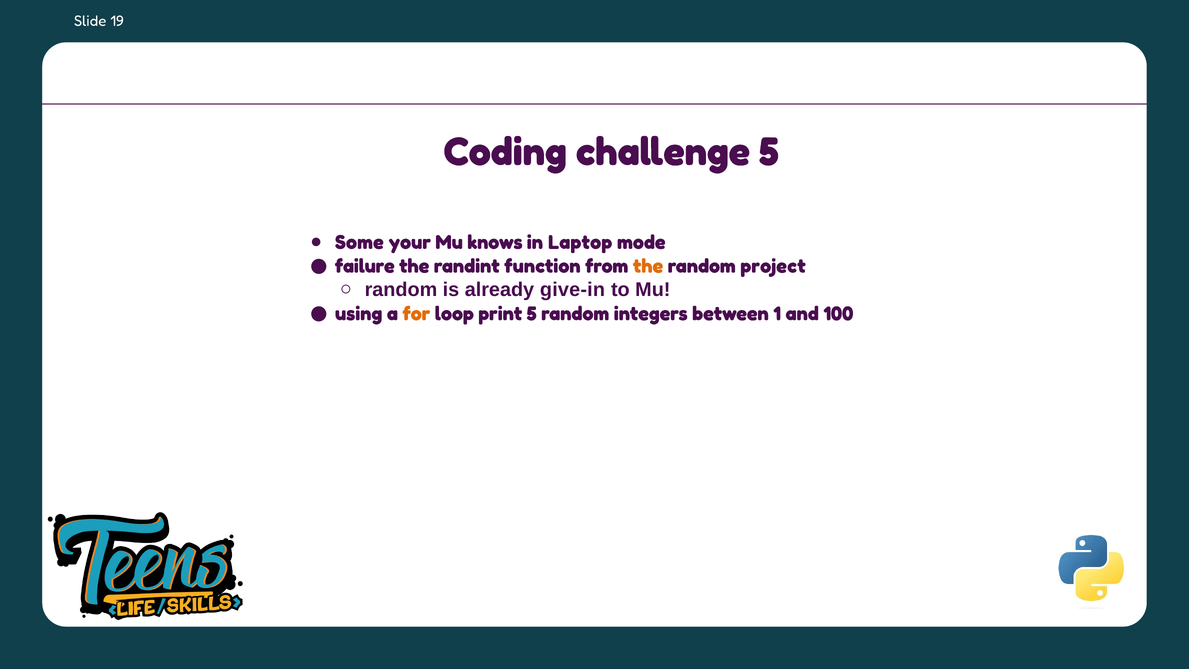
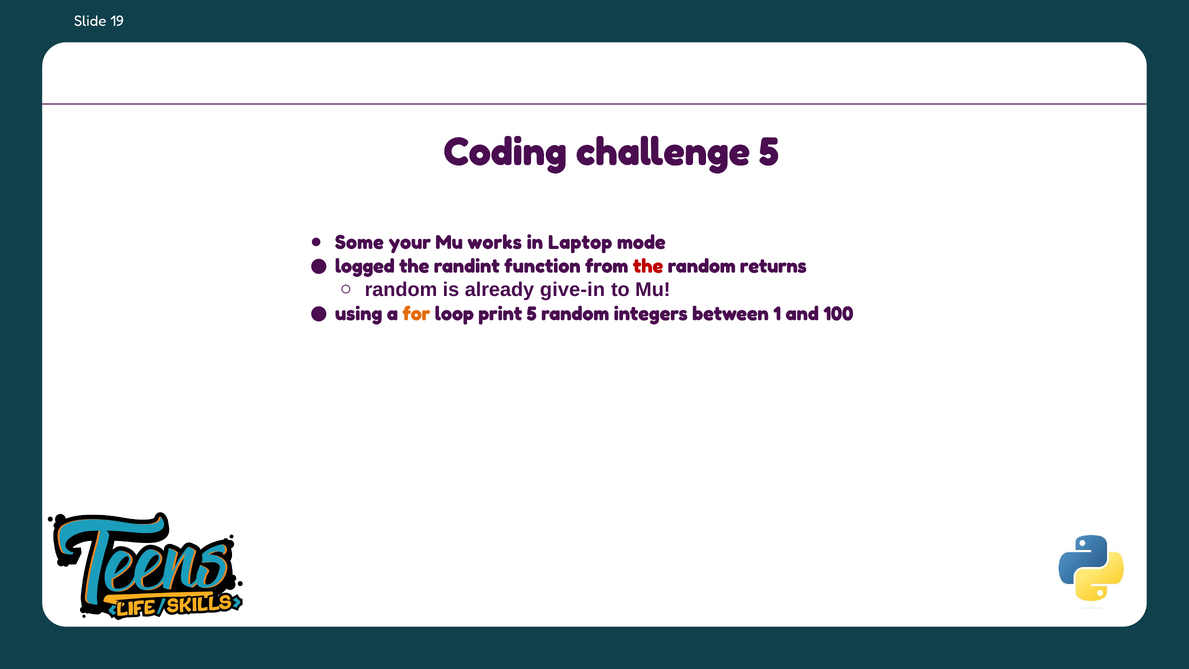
knows: knows -> works (495, 242)
failure: failure -> logged (365, 266)
the colour: orange -> red (648, 266)
project: project -> returns (773, 266)
